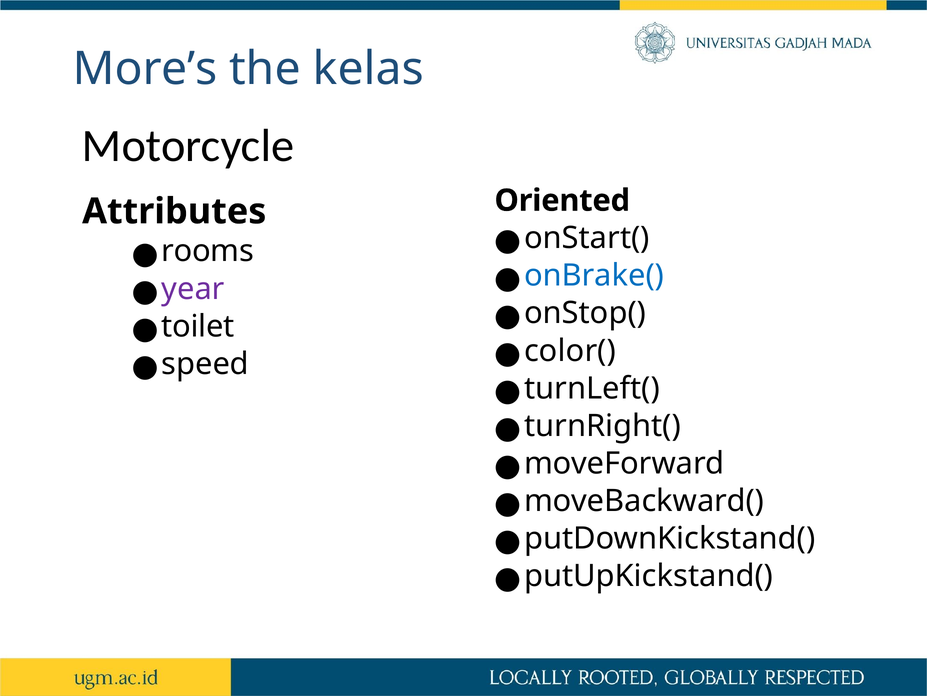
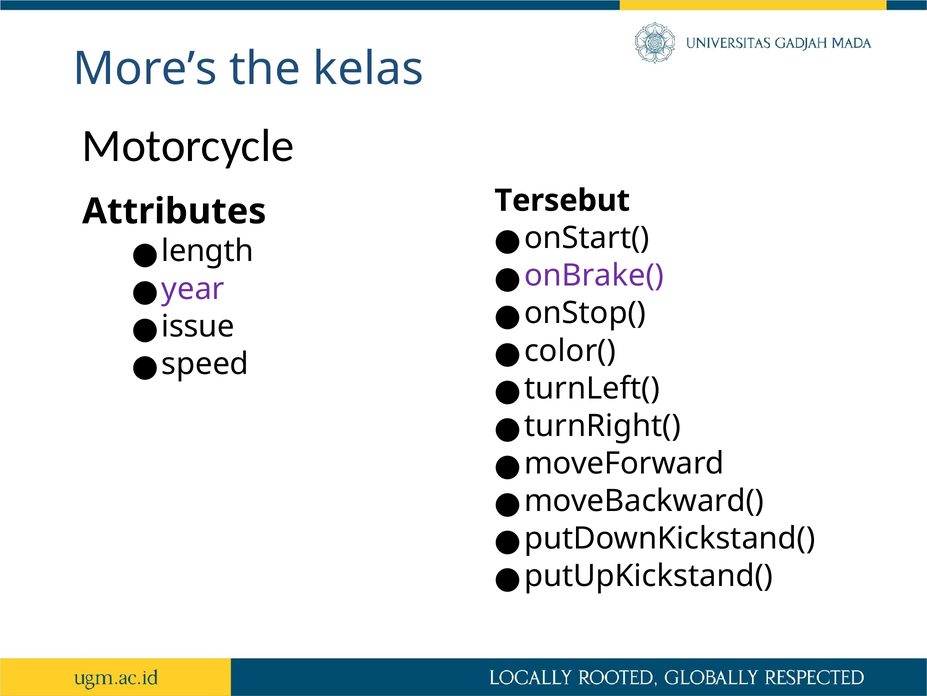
Oriented: Oriented -> Tersebut (562, 200)
rooms: rooms -> length (207, 251)
onBrake( colour: blue -> purple (594, 275)
toilet: toilet -> issue (198, 326)
